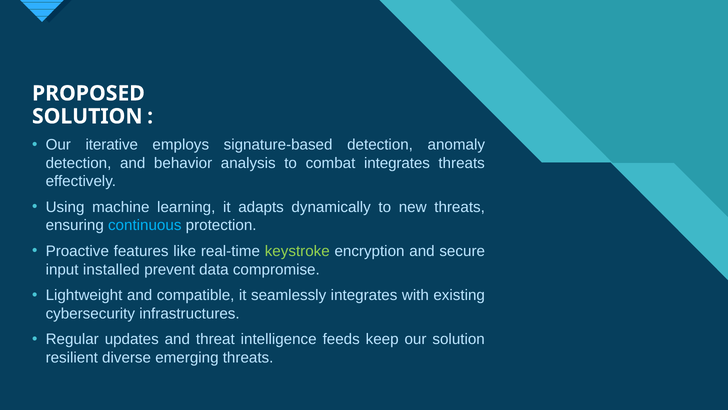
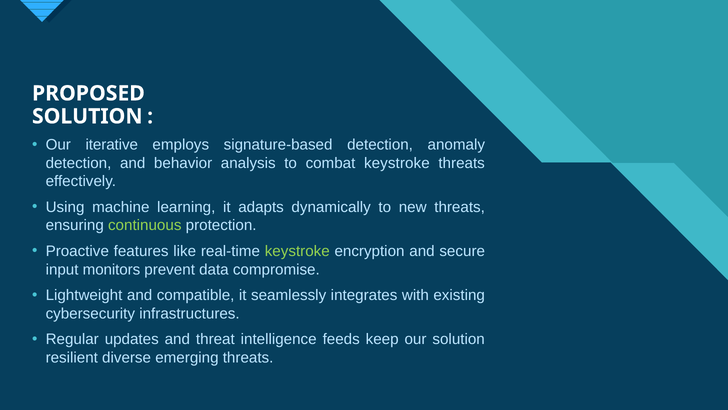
combat integrates: integrates -> keystroke (397, 163)
continuous colour: light blue -> light green (145, 225)
installed: installed -> monitors (111, 269)
